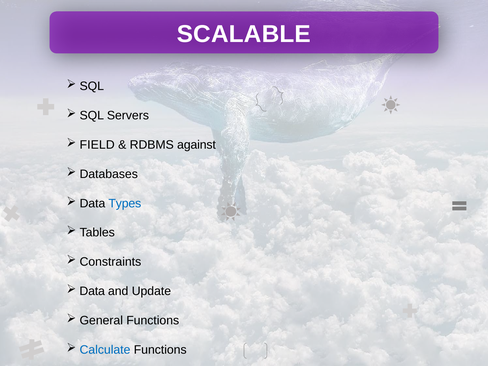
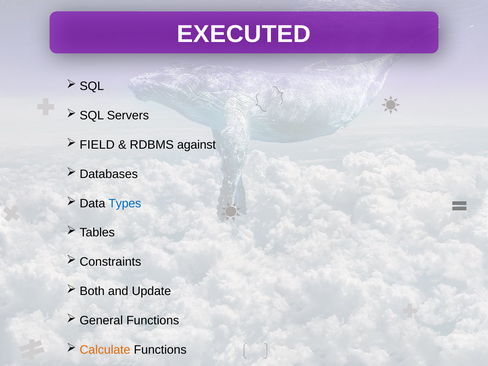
SCALABLE: SCALABLE -> EXECUTED (244, 34)
Data: Data -> Both (92, 291)
Calculate colour: blue -> orange (105, 350)
